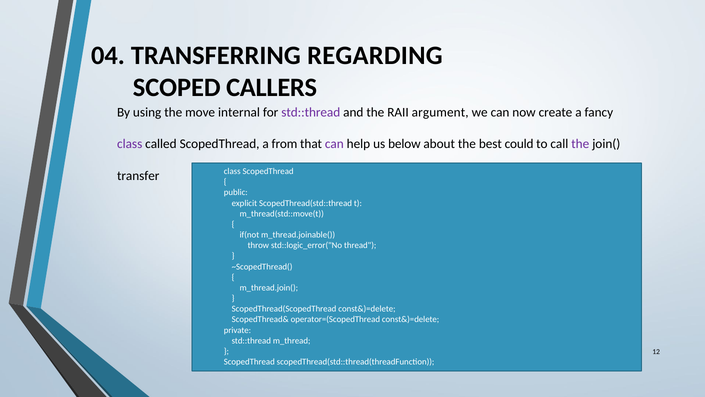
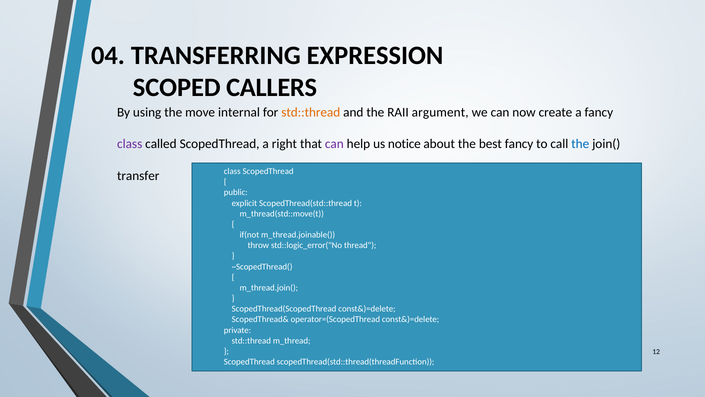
REGARDING: REGARDING -> EXPRESSION (375, 56)
std::thread colour: purple -> orange (311, 112)
from: from -> right (284, 144)
below: below -> notice (404, 144)
best could: could -> fancy (519, 144)
the colour: purple -> blue (580, 144)
